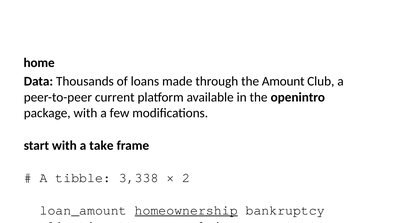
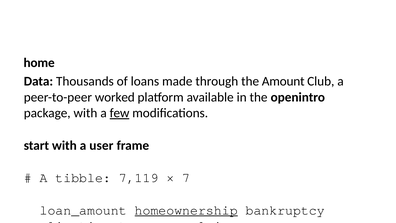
peer-to-peer current: current -> worked (115, 97)
few underline: none -> present (120, 113)
a take: take -> user (101, 145)
3,338: 3,338 -> 7,119 (139, 178)
2: 2 -> 7 (186, 178)
